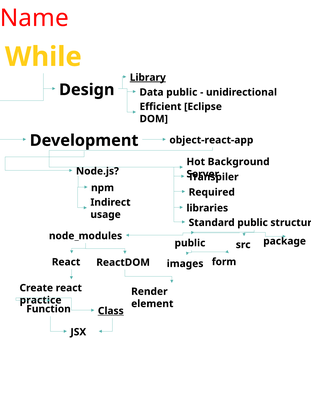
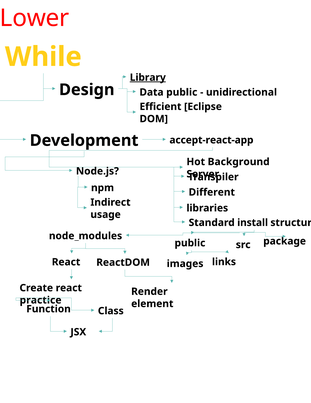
Name: Name -> Lower (35, 18)
object-react-app: object-react-app -> accept-react-app (211, 140)
Required: Required -> Different (212, 192)
Standard public: public -> install (253, 222)
form: form -> links (224, 261)
Class underline: present -> none (111, 310)
